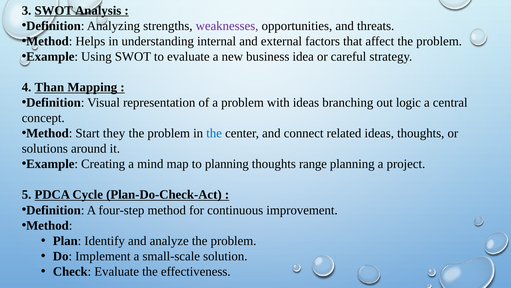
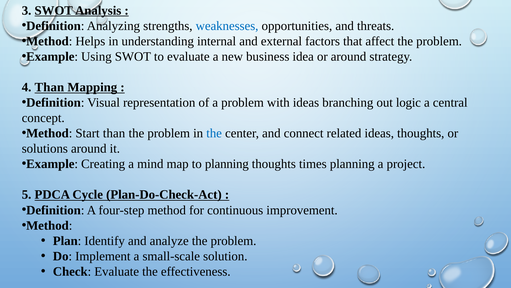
weaknesses colour: purple -> blue (227, 26)
or careful: careful -> around (349, 56)
Start they: they -> than (114, 133)
range: range -> times (313, 164)
